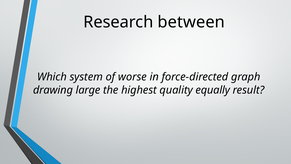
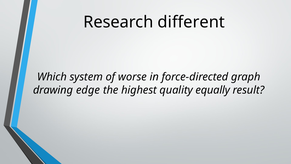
between: between -> different (191, 22)
large: large -> edge (88, 90)
